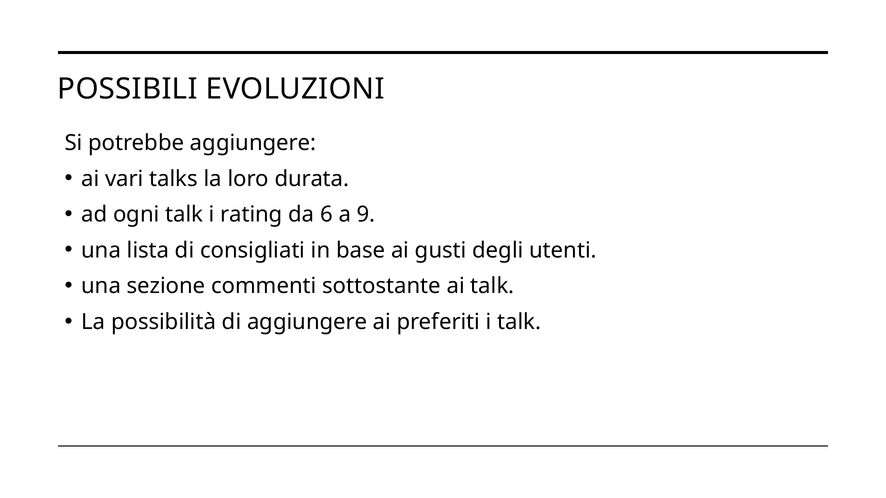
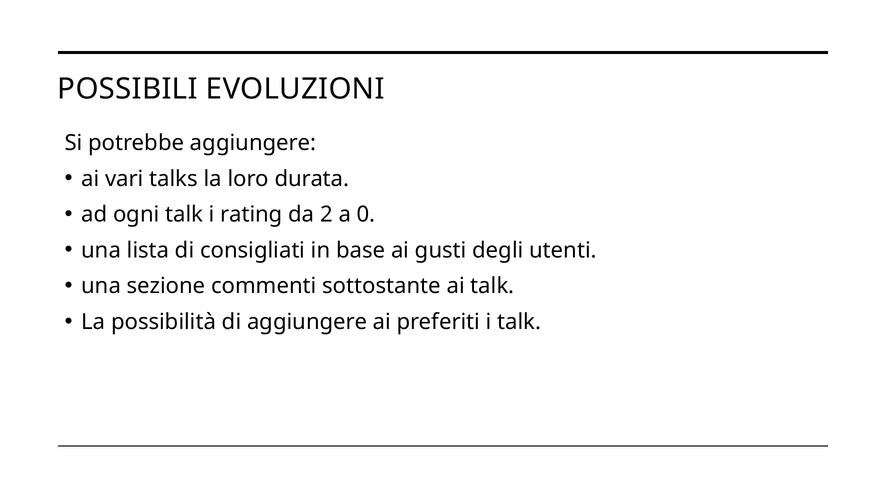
6: 6 -> 2 (326, 215)
9: 9 -> 0 (366, 215)
